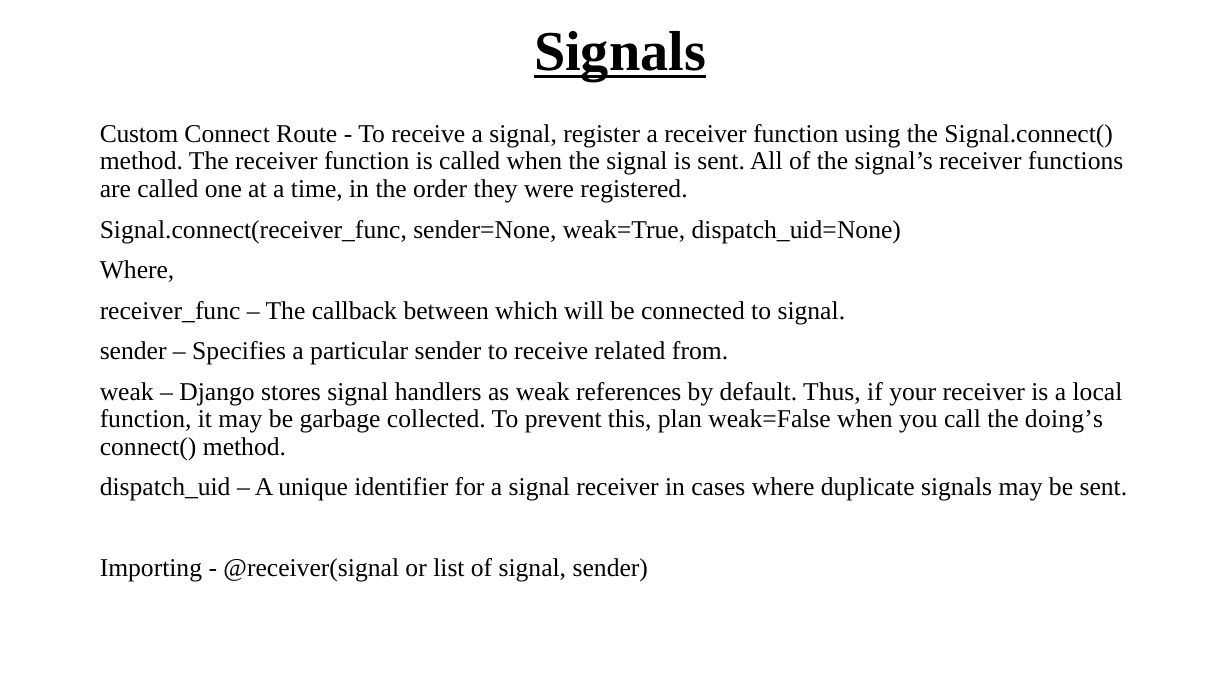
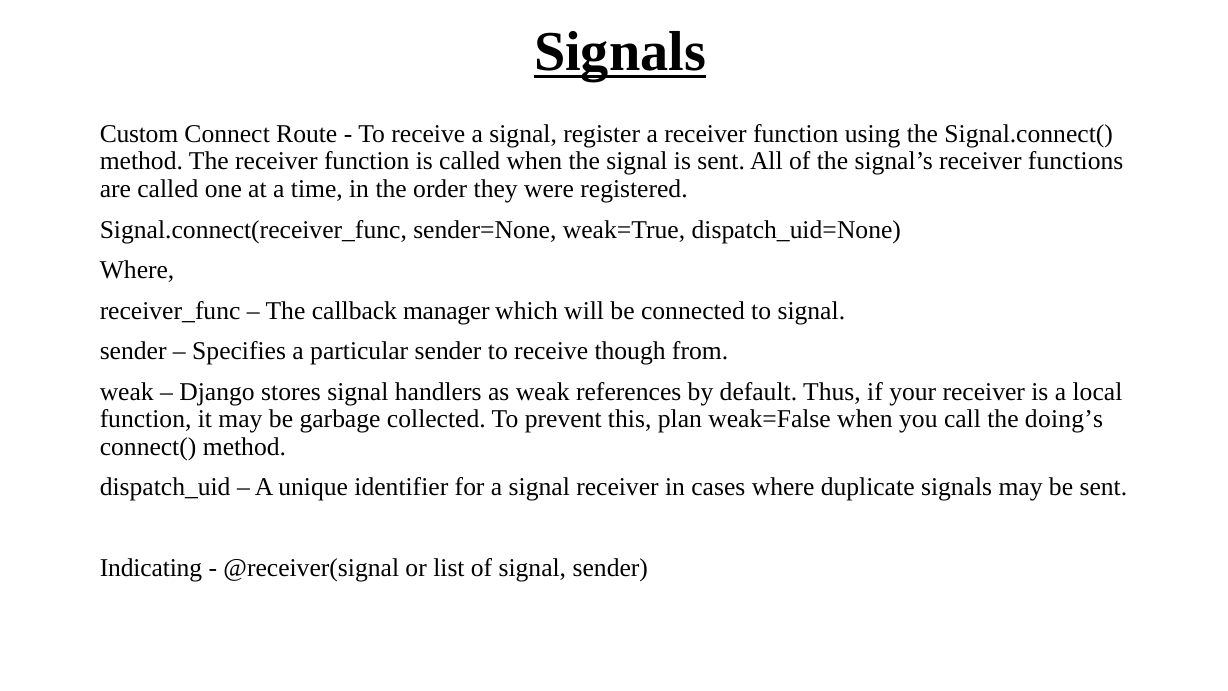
between: between -> manager (446, 310)
related: related -> though (630, 351)
Importing: Importing -> Indicating (151, 568)
